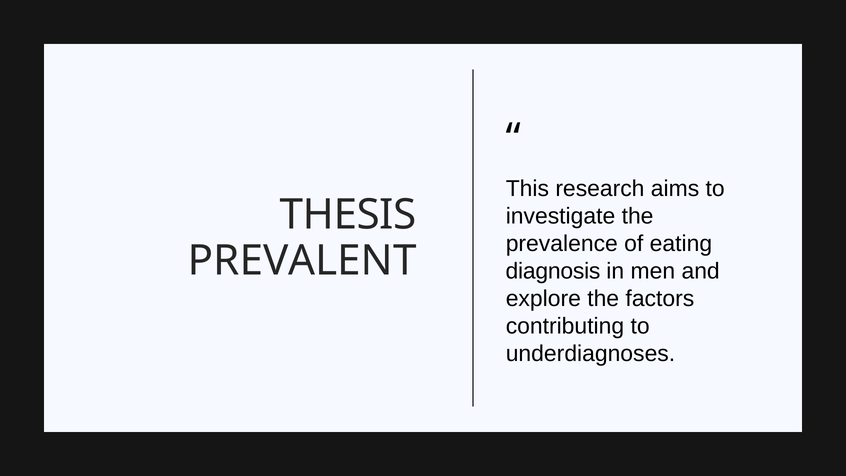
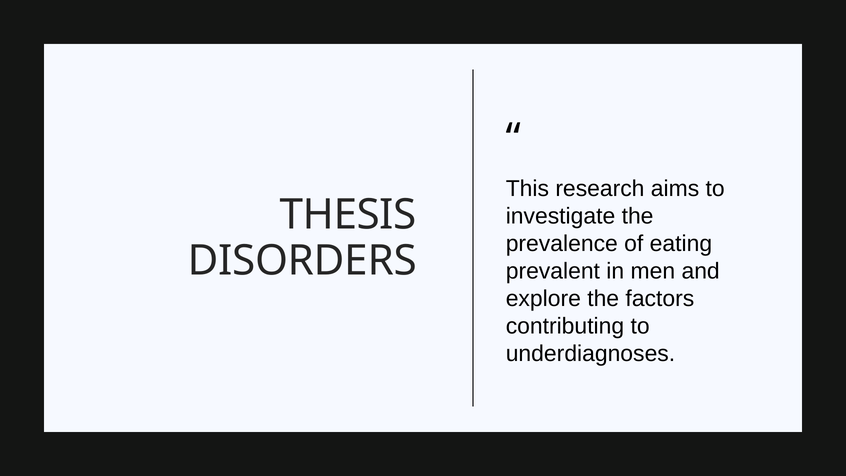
PREVALENT: PREVALENT -> DISORDERS (302, 261)
diagnosis: diagnosis -> prevalent (553, 271)
